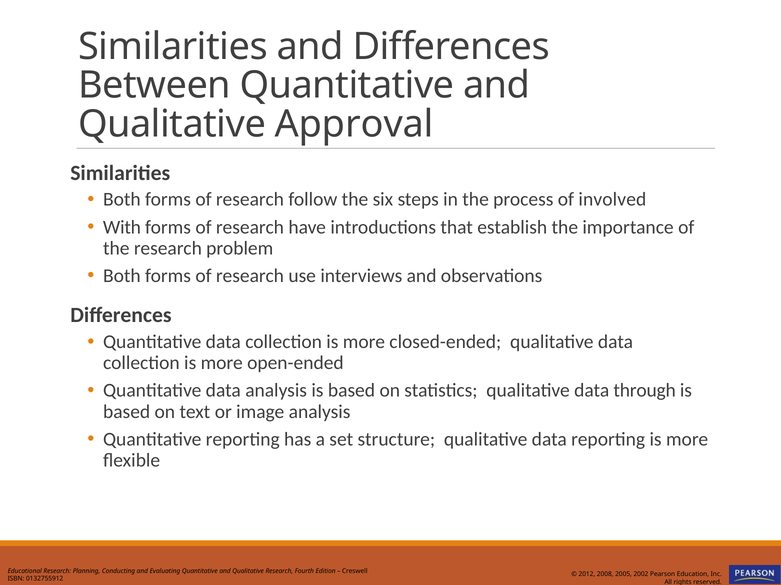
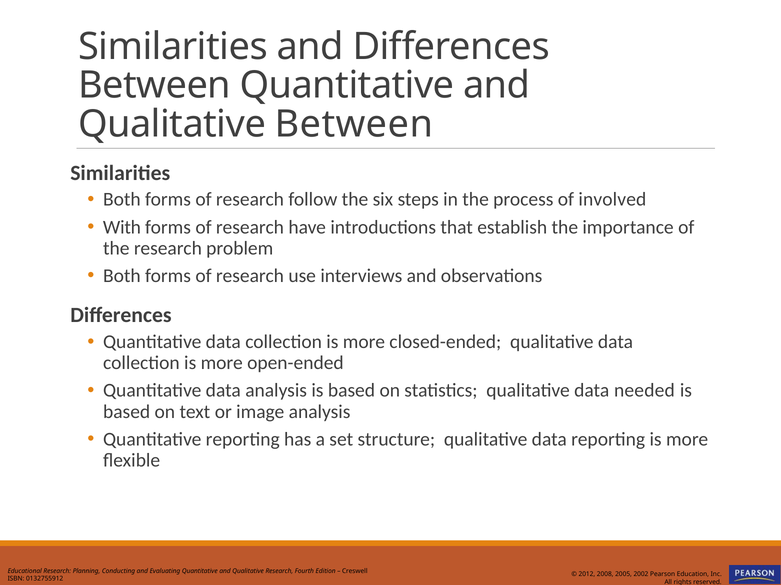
Qualitative Approval: Approval -> Between (354, 124)
through: through -> needed (644, 391)
